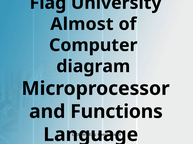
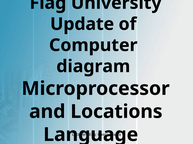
Almost: Almost -> Update (82, 24)
Functions: Functions -> Locations (116, 112)
